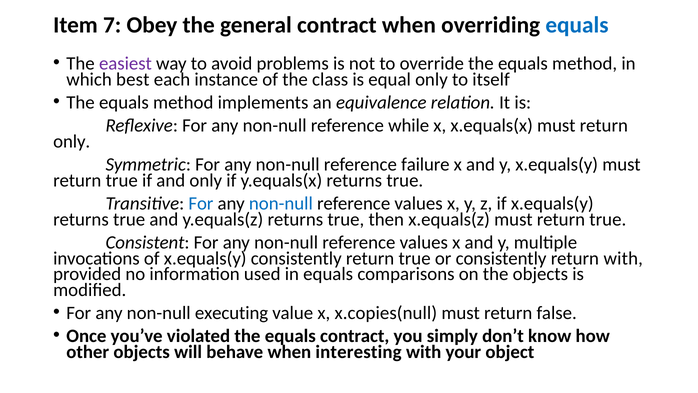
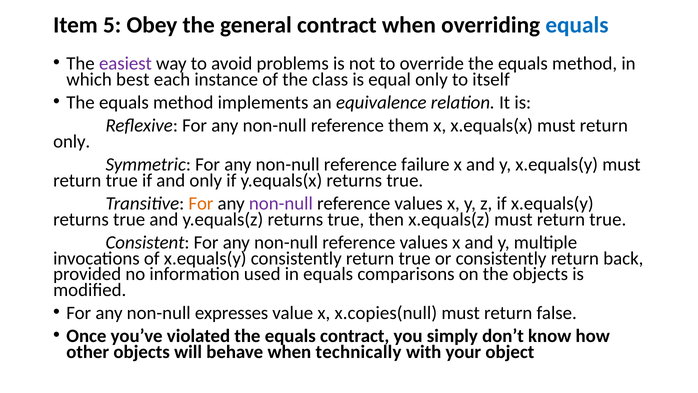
7: 7 -> 5 (112, 25)
while: while -> them (409, 125)
For colour: blue -> orange (201, 203)
non-null colour: blue -> purple (281, 203)
return with: with -> back (623, 258)
executing: executing -> expresses (232, 313)
interesting: interesting -> technically (359, 352)
